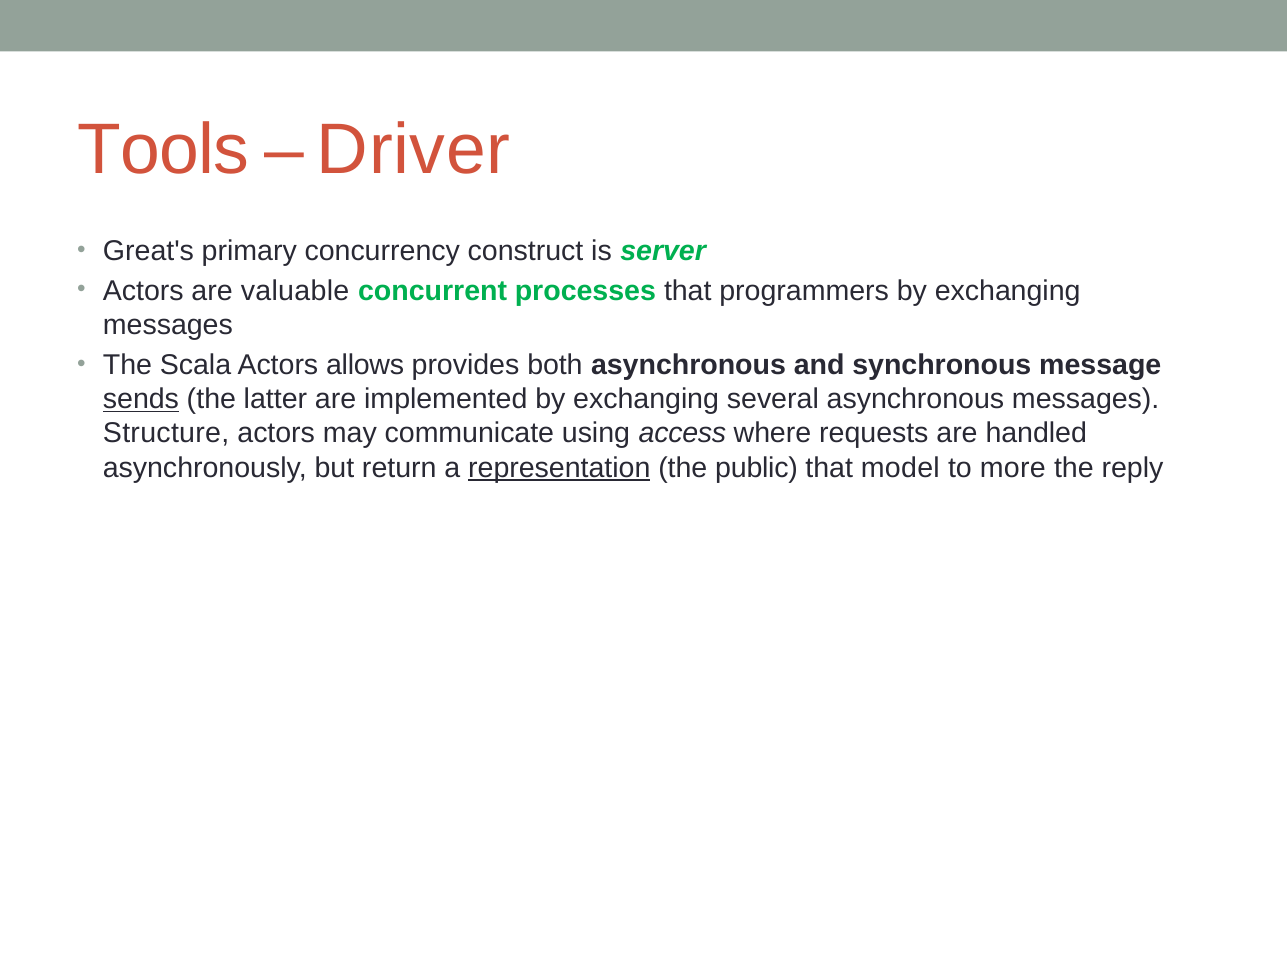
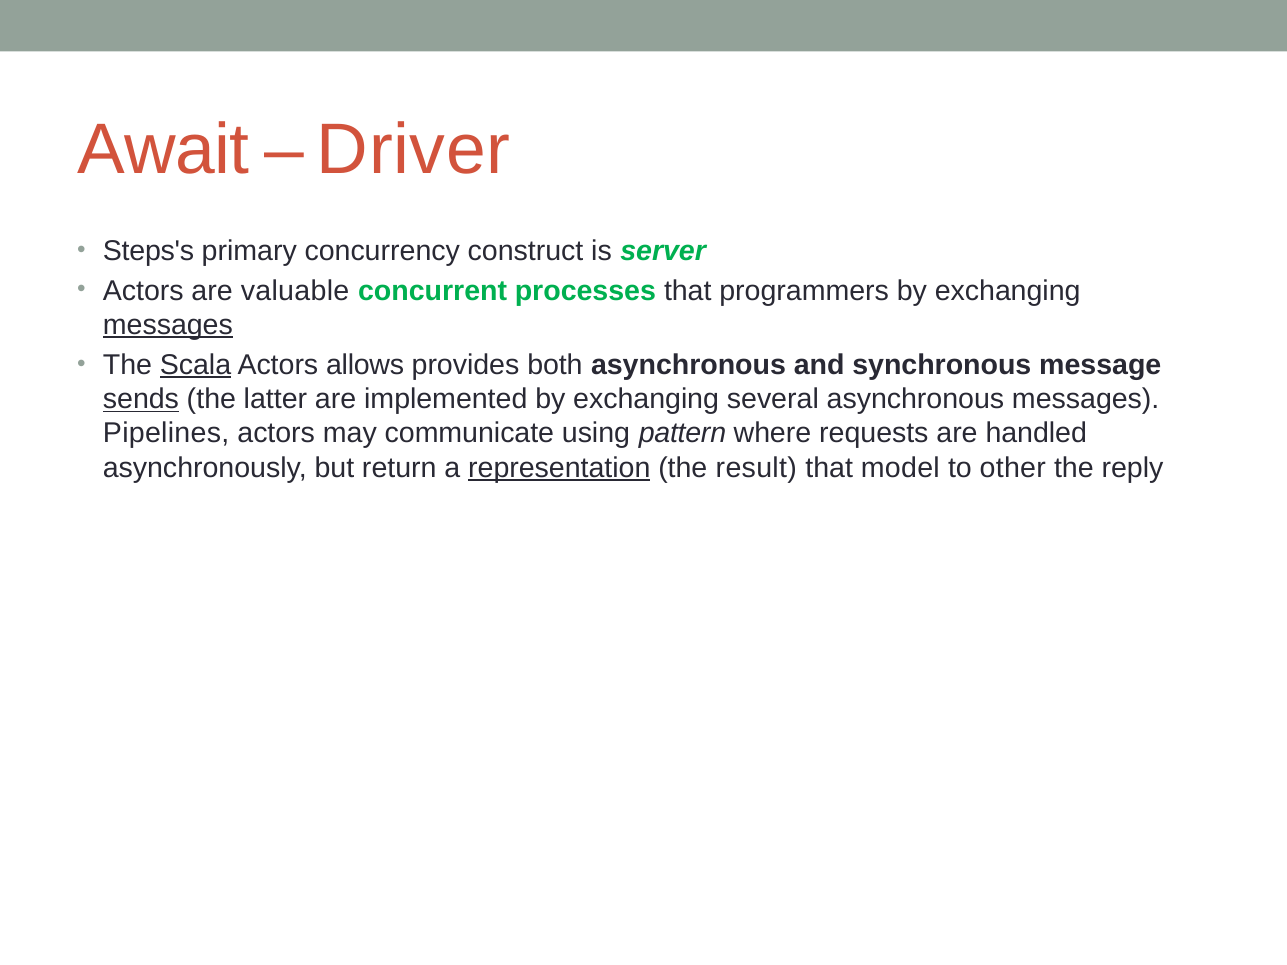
Tools: Tools -> Await (163, 150)
Great's: Great's -> Steps's (149, 251)
messages underline: none -> present (168, 325)
Scala underline: none -> present (196, 365)
Structure: Structure -> Pipelines (166, 433)
access: access -> pattern (682, 433)
public: public -> result (756, 468)
more: more -> other (1013, 468)
